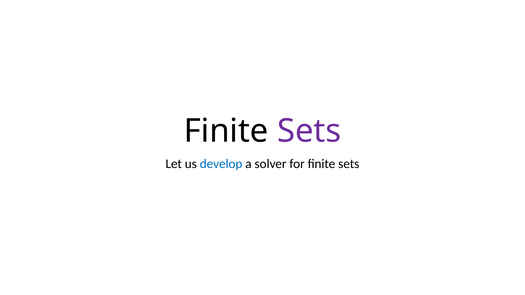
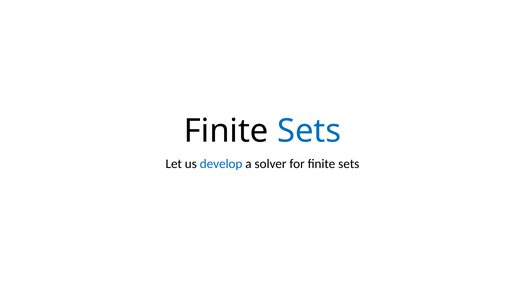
Sets colour: purple -> blue (309, 131)
